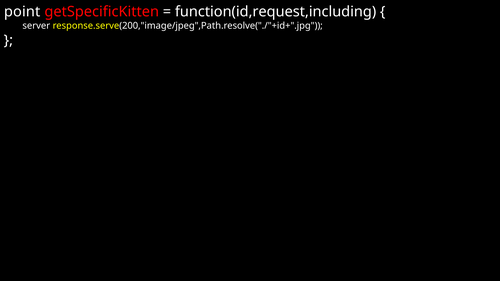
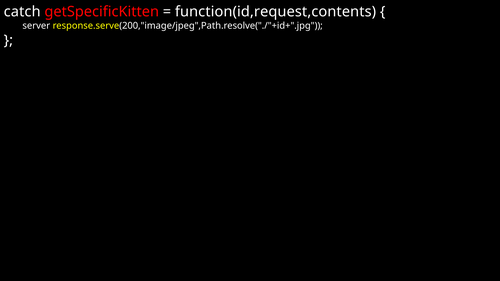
point: point -> catch (22, 12)
function(id,request,including: function(id,request,including -> function(id,request,contents (276, 12)
